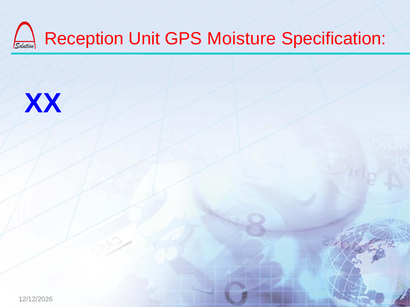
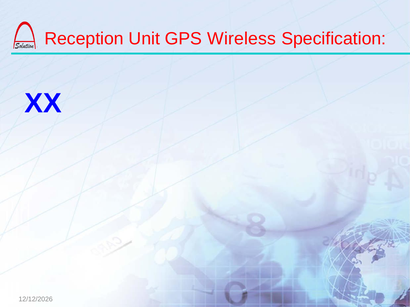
Moisture: Moisture -> Wireless (242, 39)
